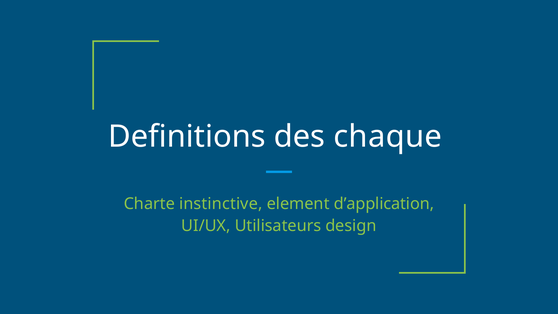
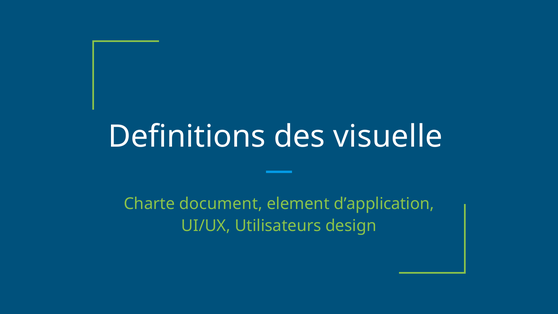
chaque: chaque -> visuelle (388, 137)
instinctive: instinctive -> document (221, 204)
